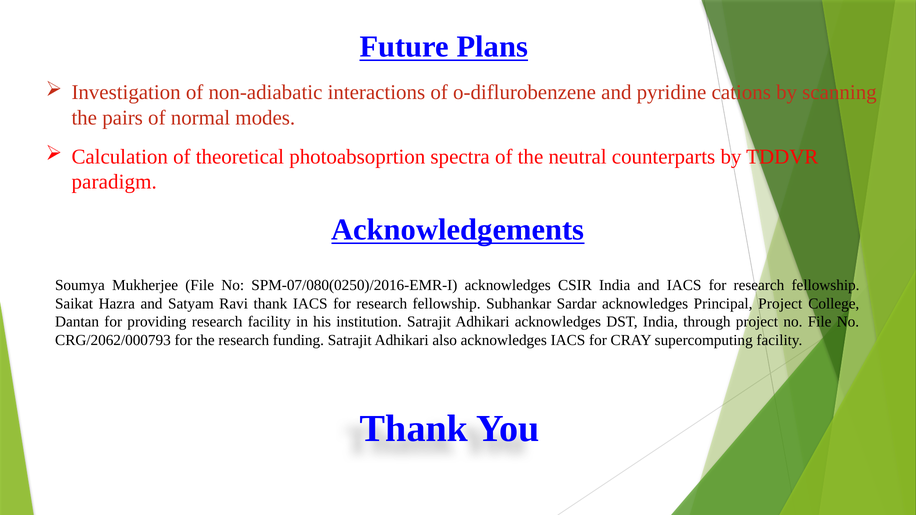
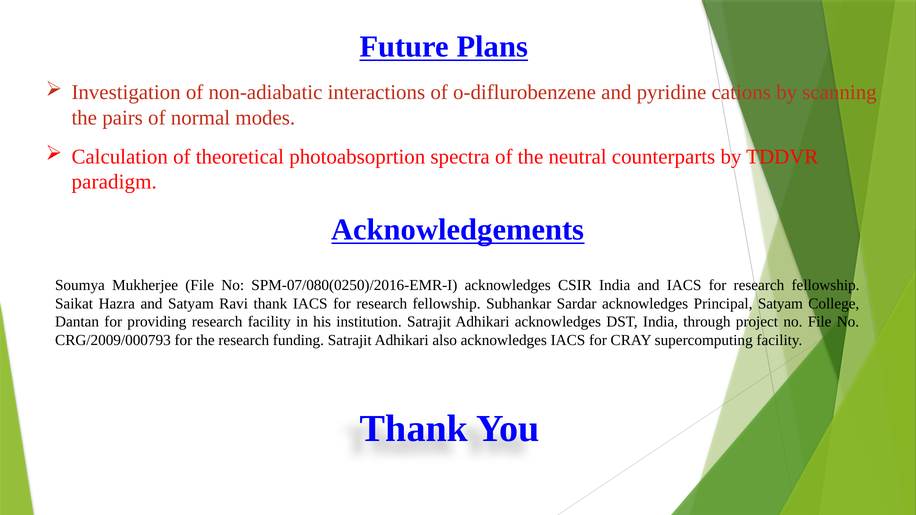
Principal Project: Project -> Satyam (780, 304)
CRG/2062/000793: CRG/2062/000793 -> CRG/2009/000793 (113, 340)
